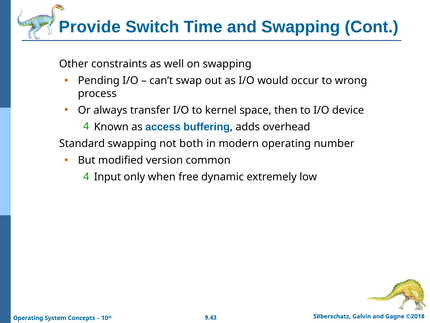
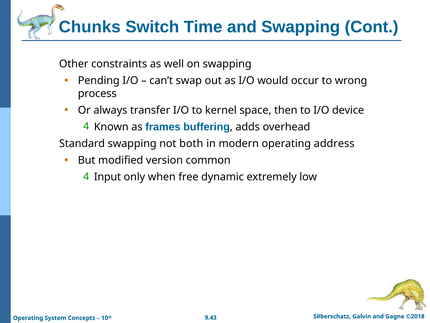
Provide: Provide -> Chunks (90, 27)
access: access -> frames (163, 127)
number: number -> address (334, 143)
